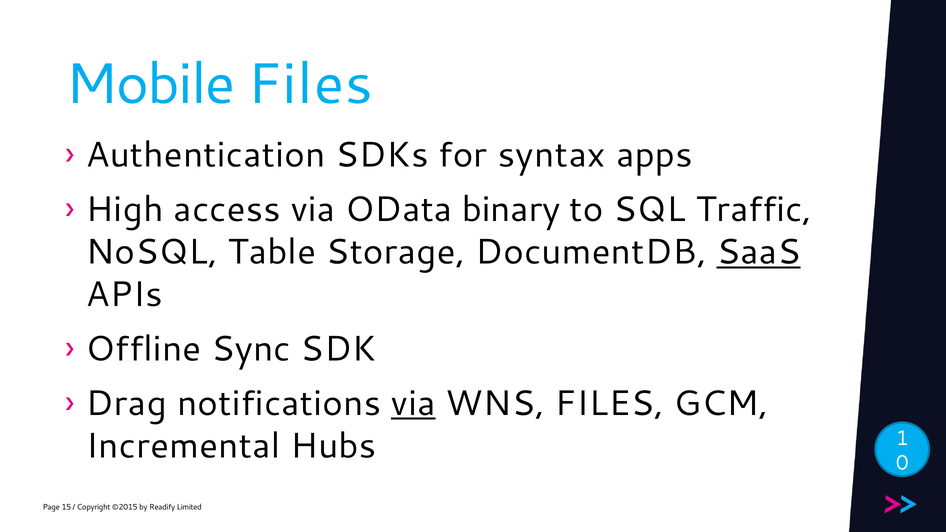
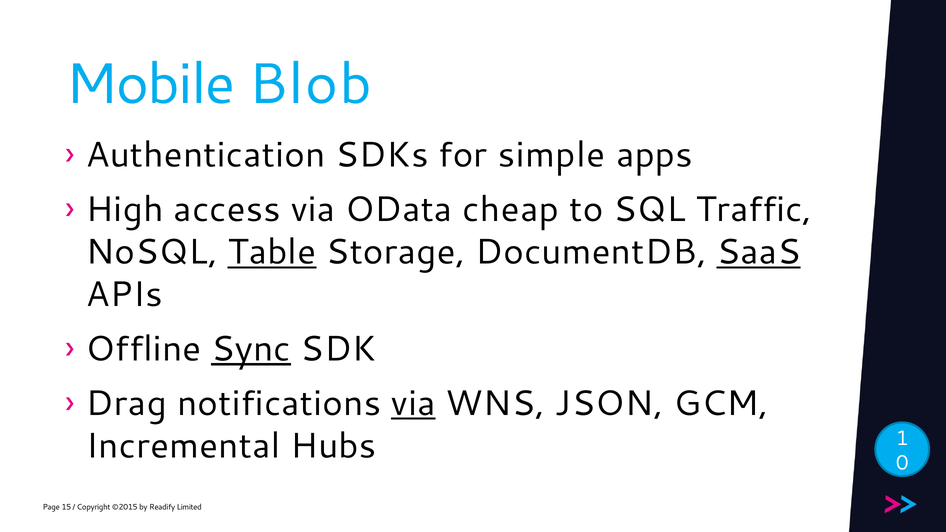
Mobile Files: Files -> Blob (310, 84)
syntax: syntax -> simple (552, 155)
binary: binary -> cheap (511, 210)
Table underline: none -> present (272, 252)
Sync underline: none -> present (251, 349)
WNS FILES: FILES -> JSON (609, 404)
